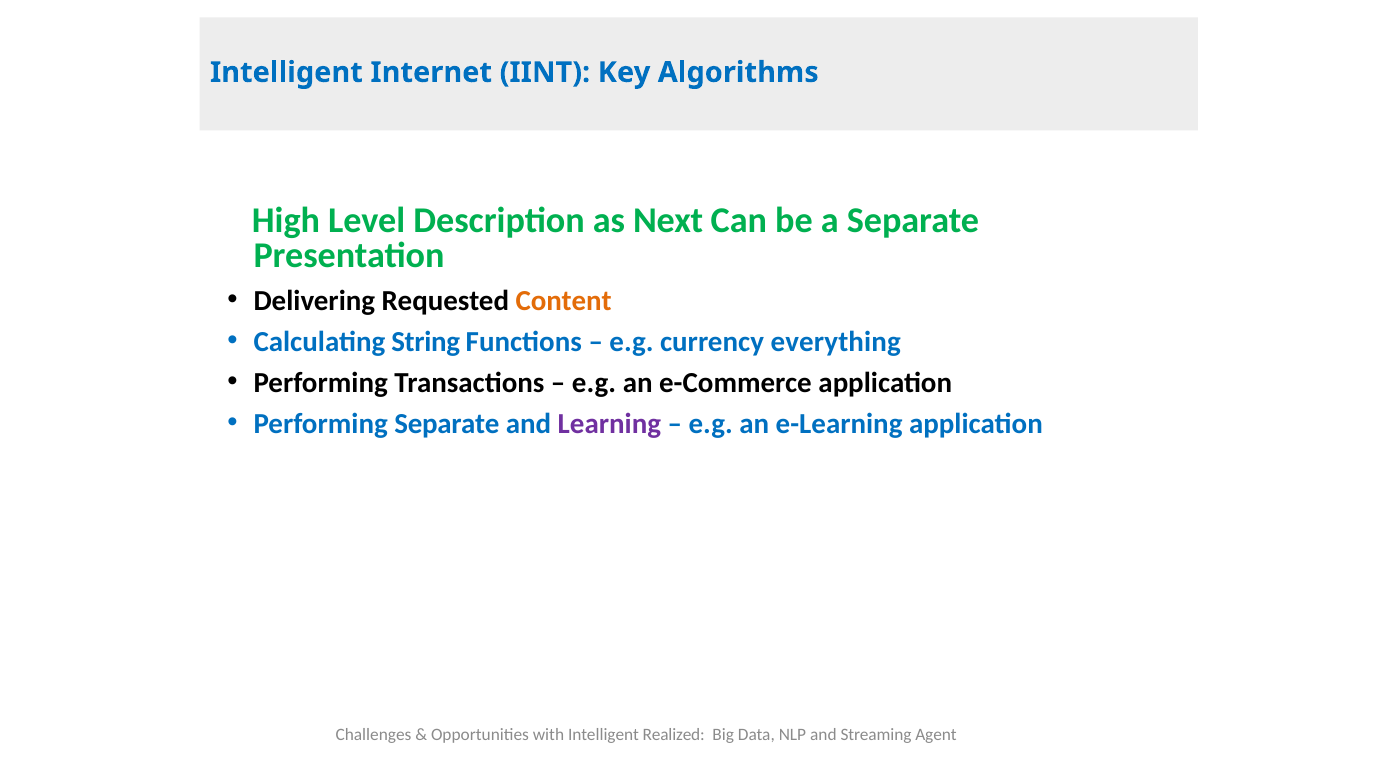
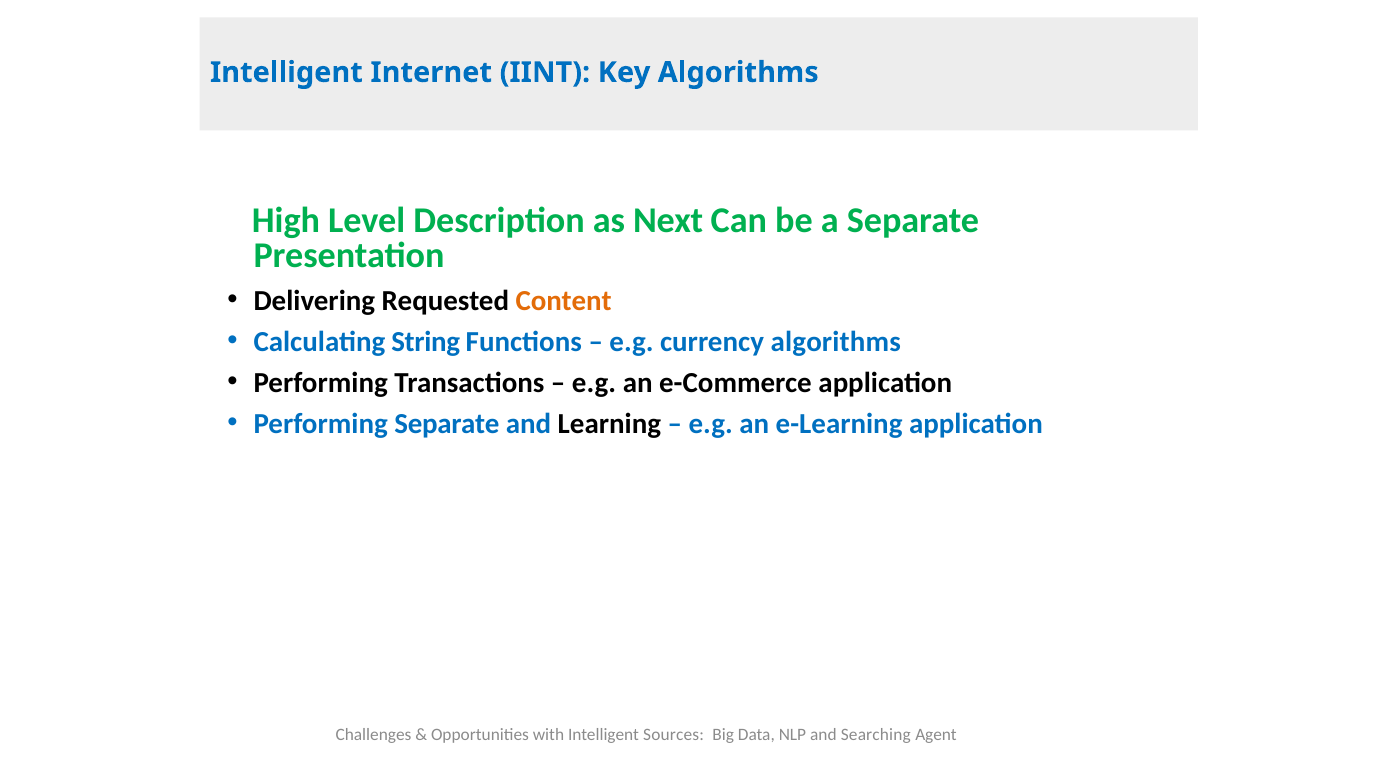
currency everything: everything -> algorithms (836, 341)
Learning colour: purple -> black (609, 424)
Realized: Realized -> Sources (674, 734)
Streaming: Streaming -> Searching (876, 734)
